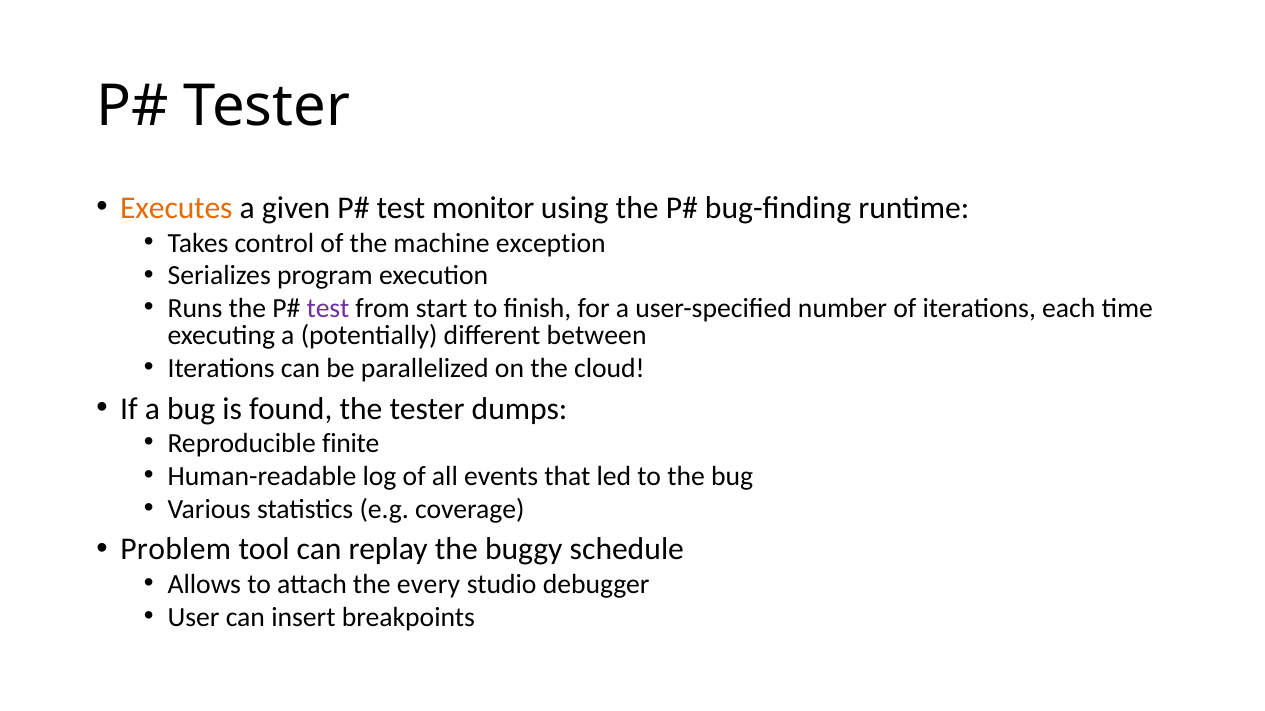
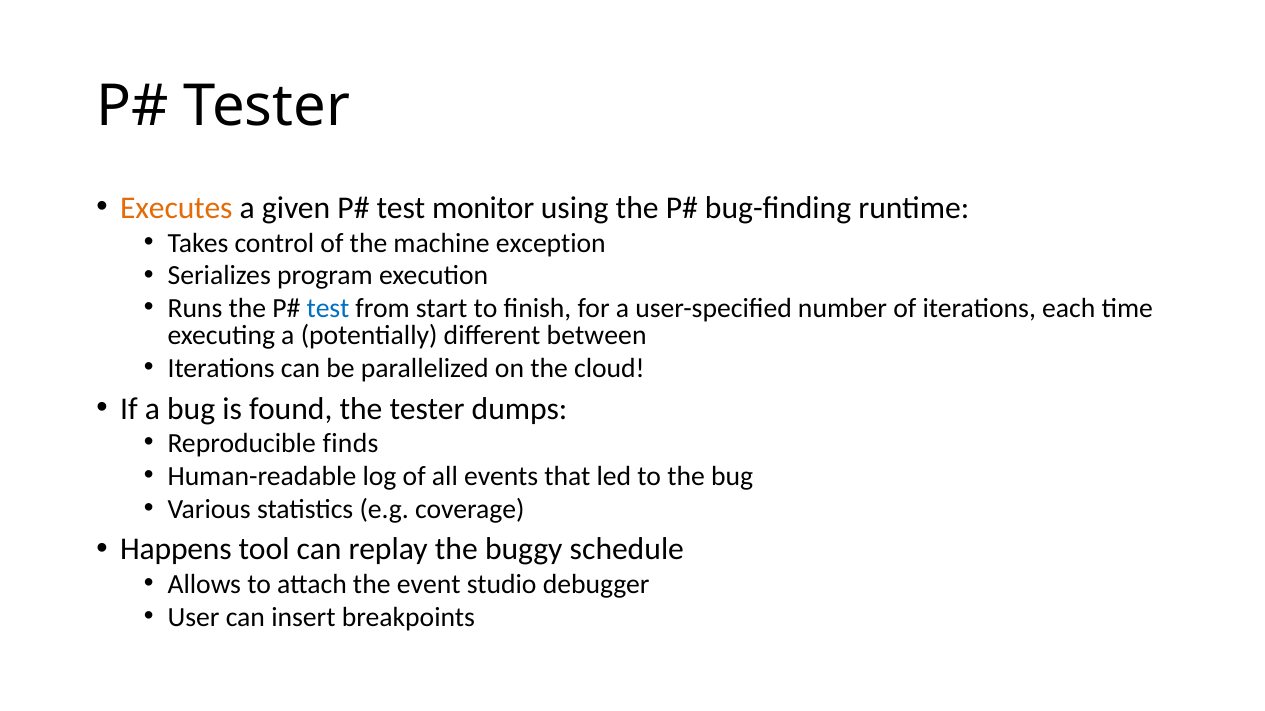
test colour: purple -> blue (328, 309)
finite: finite -> finds (351, 444)
Problem: Problem -> Happens (176, 550)
every: every -> event (429, 585)
